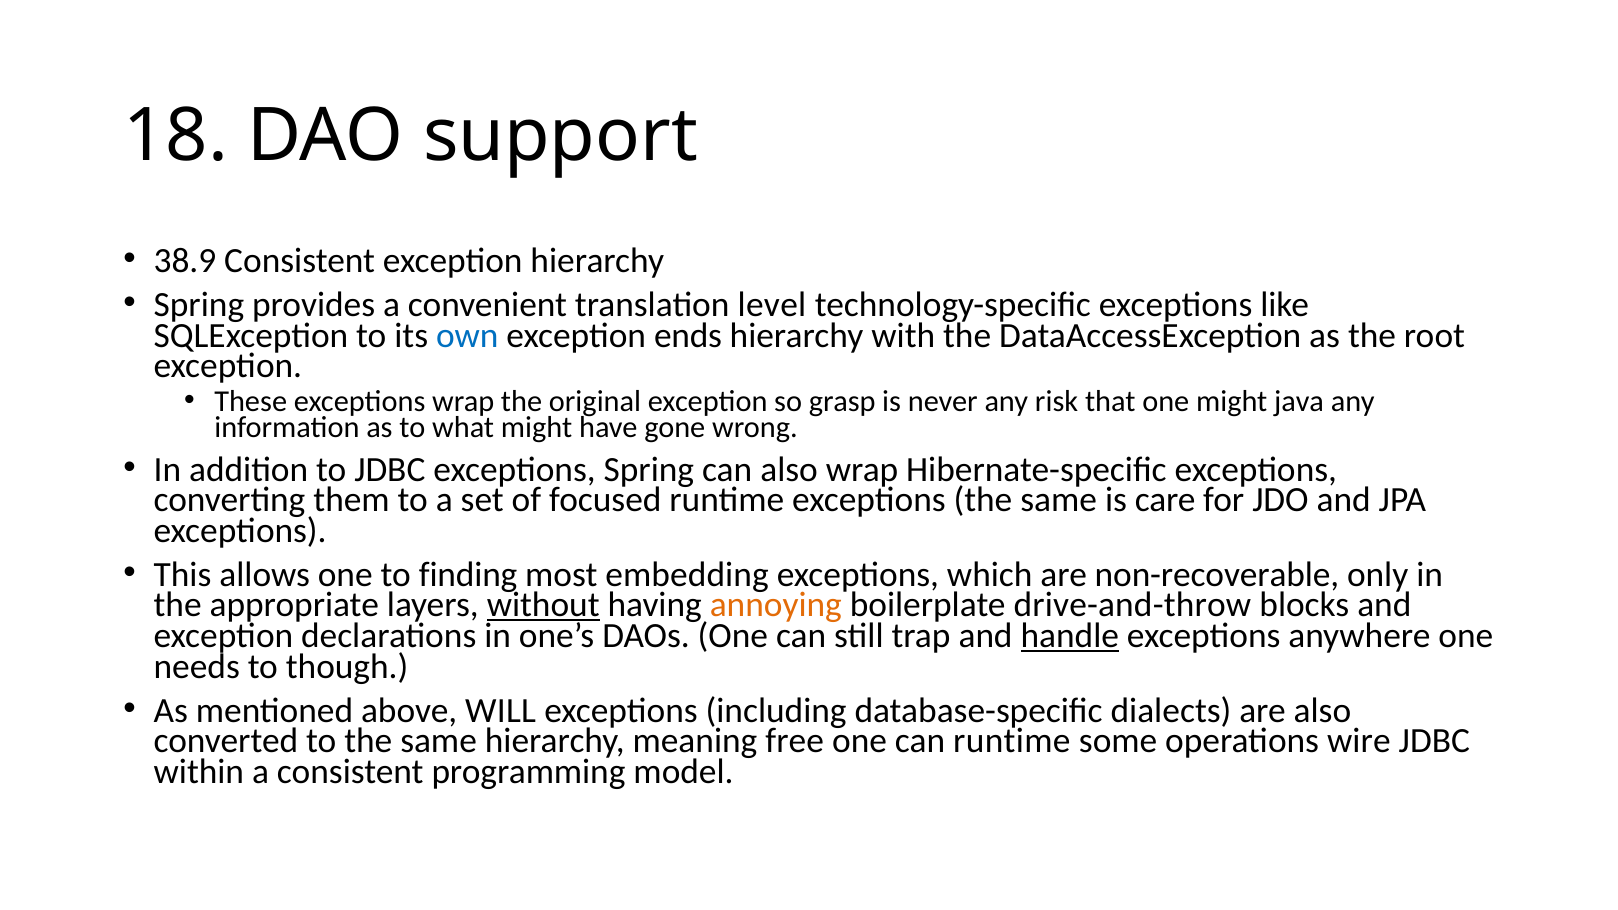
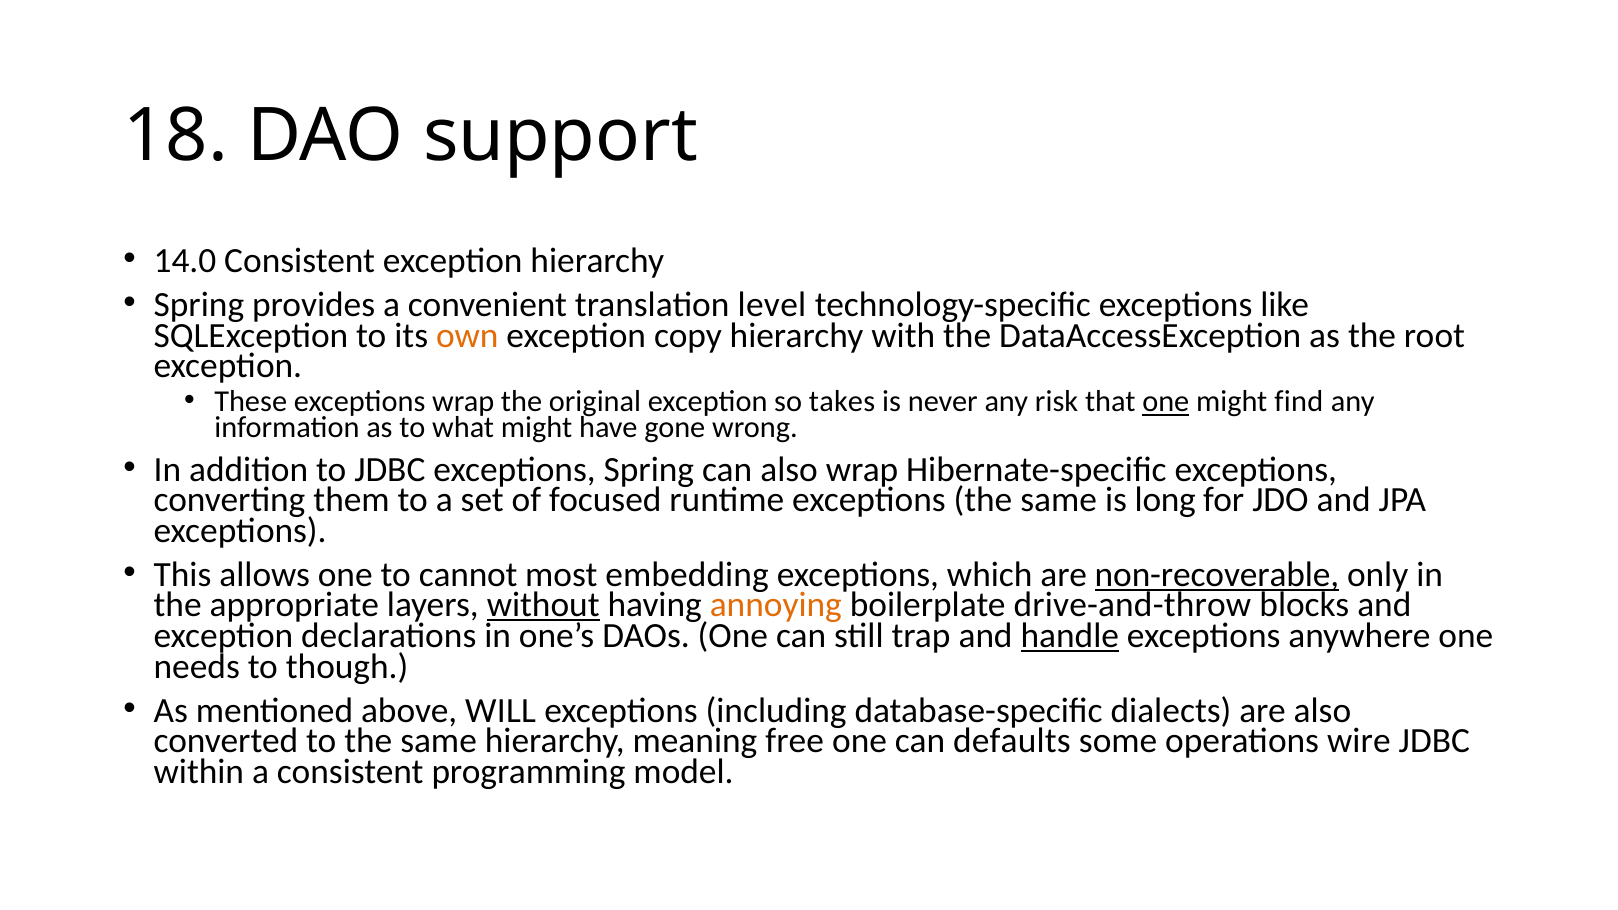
38.9: 38.9 -> 14.0 (185, 261)
own colour: blue -> orange (467, 336)
ends: ends -> copy (688, 336)
grasp: grasp -> takes (842, 402)
one underline: none -> present (1166, 402)
java: java -> find (1299, 402)
care: care -> long (1165, 500)
finding: finding -> cannot (468, 575)
non-recoverable underline: none -> present (1217, 575)
can runtime: runtime -> defaults (1012, 741)
